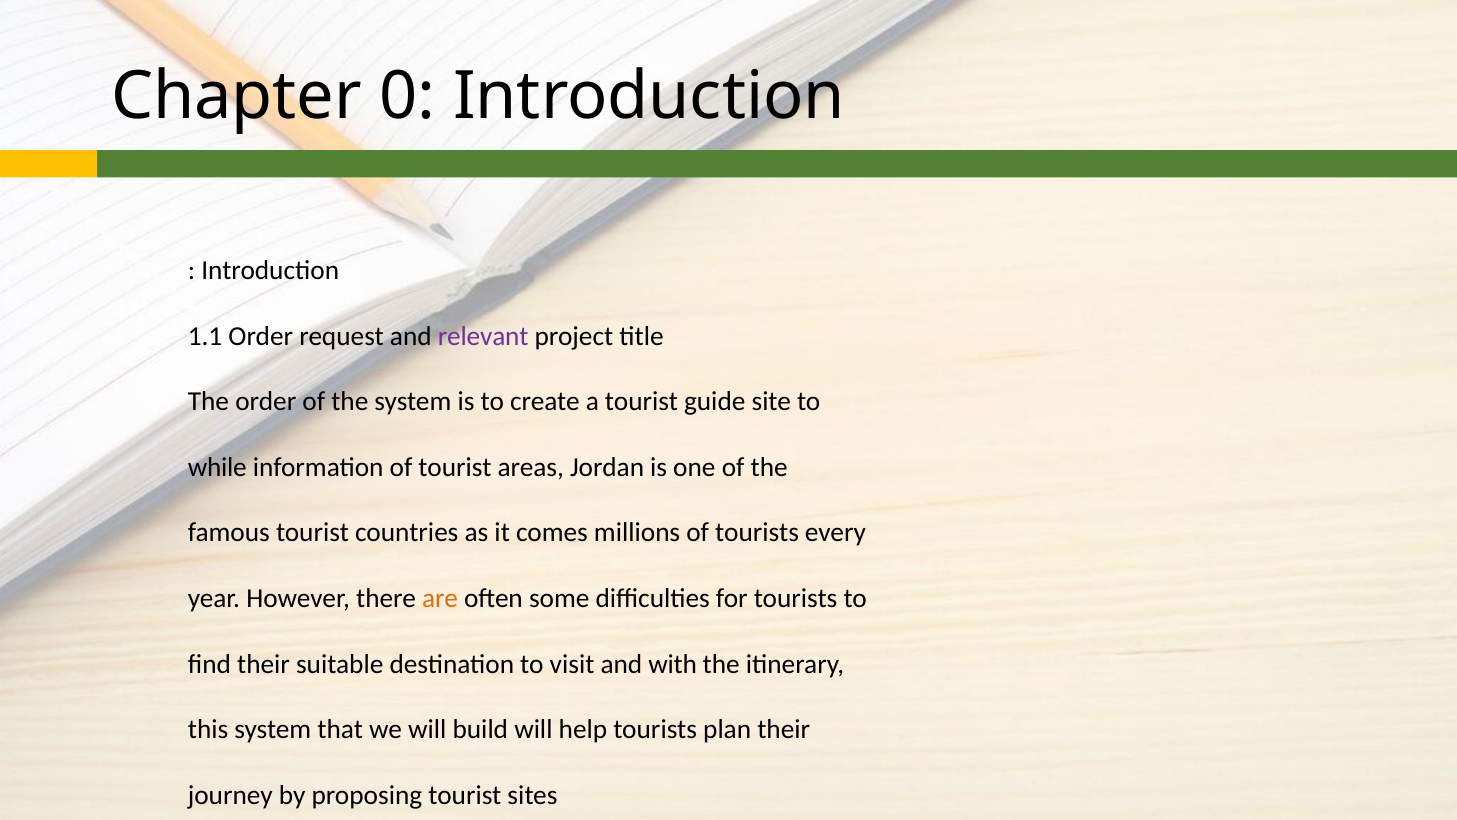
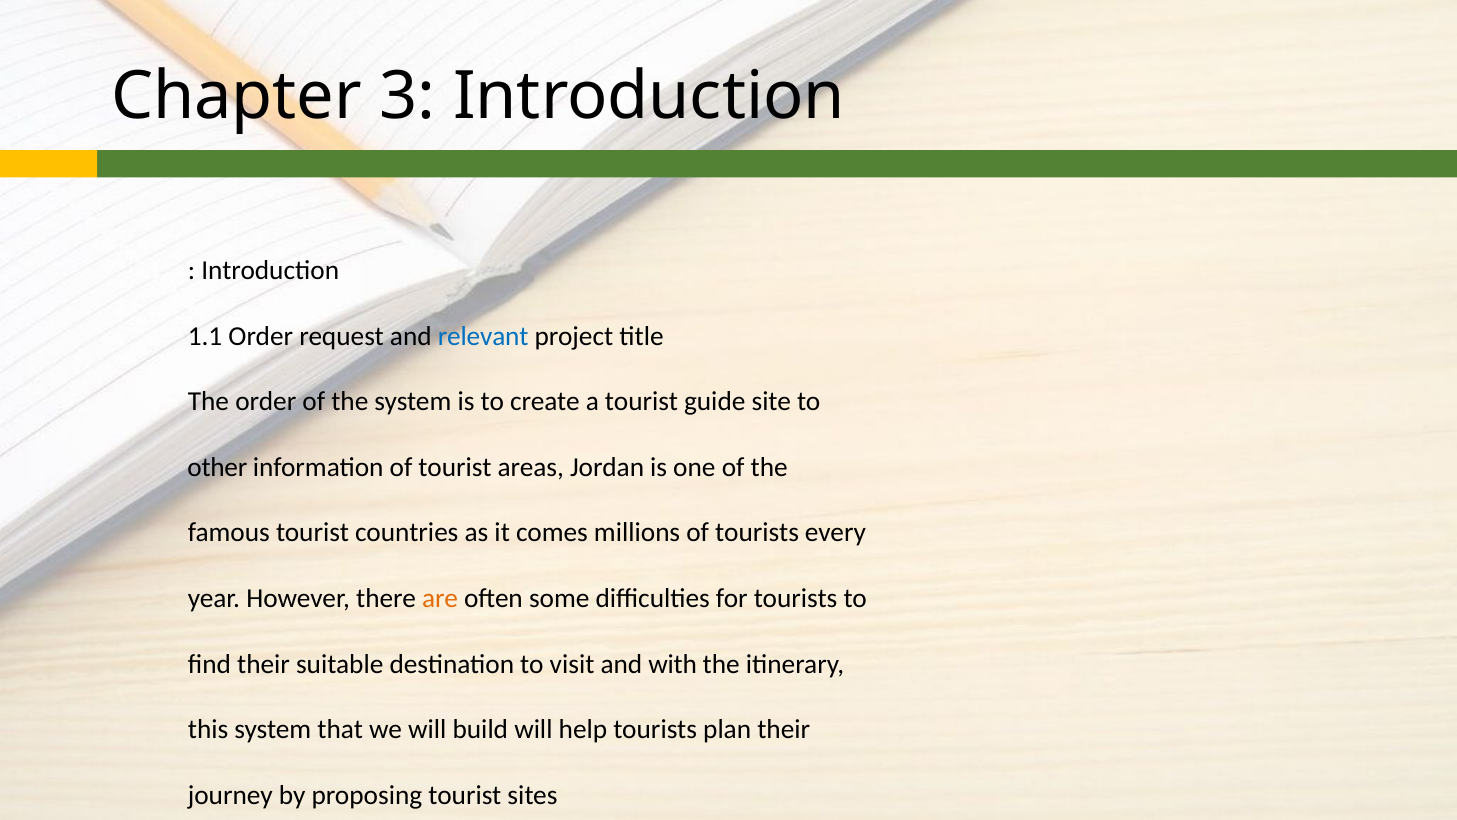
0: 0 -> 3 (408, 96)
relevant colour: purple -> blue (483, 336)
while: while -> other (217, 467)
